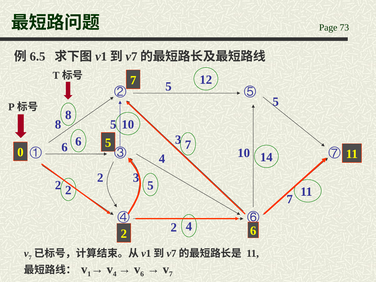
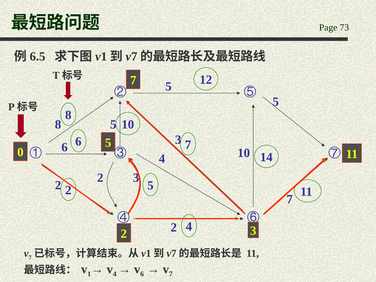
4 6: 6 -> 3 (253, 231)
